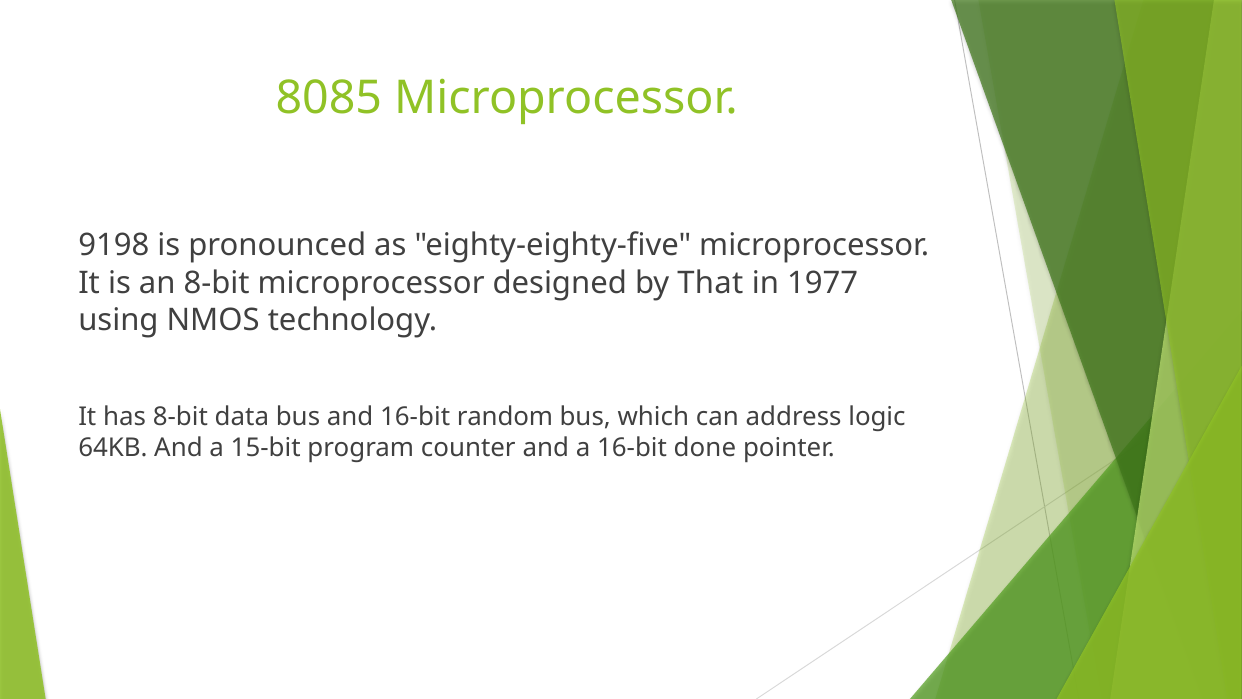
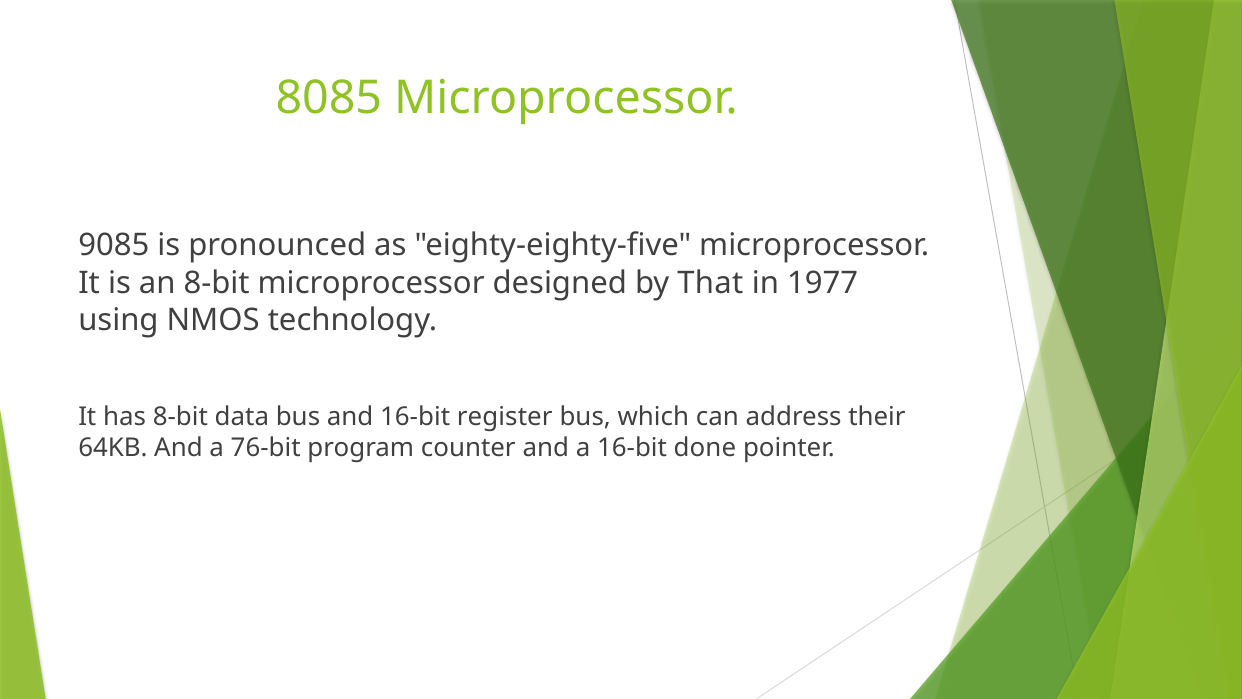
9198: 9198 -> 9085 (114, 246)
random: random -> register (505, 417)
logic: logic -> their (877, 417)
15-bit: 15-bit -> 76-bit (266, 448)
